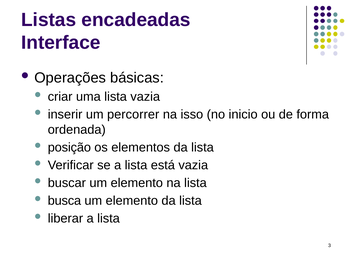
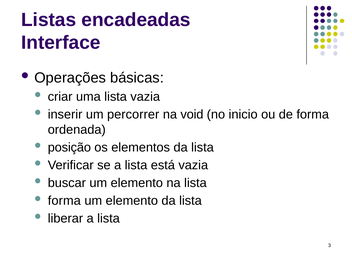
isso: isso -> void (192, 114)
busca: busca -> forma (64, 201)
